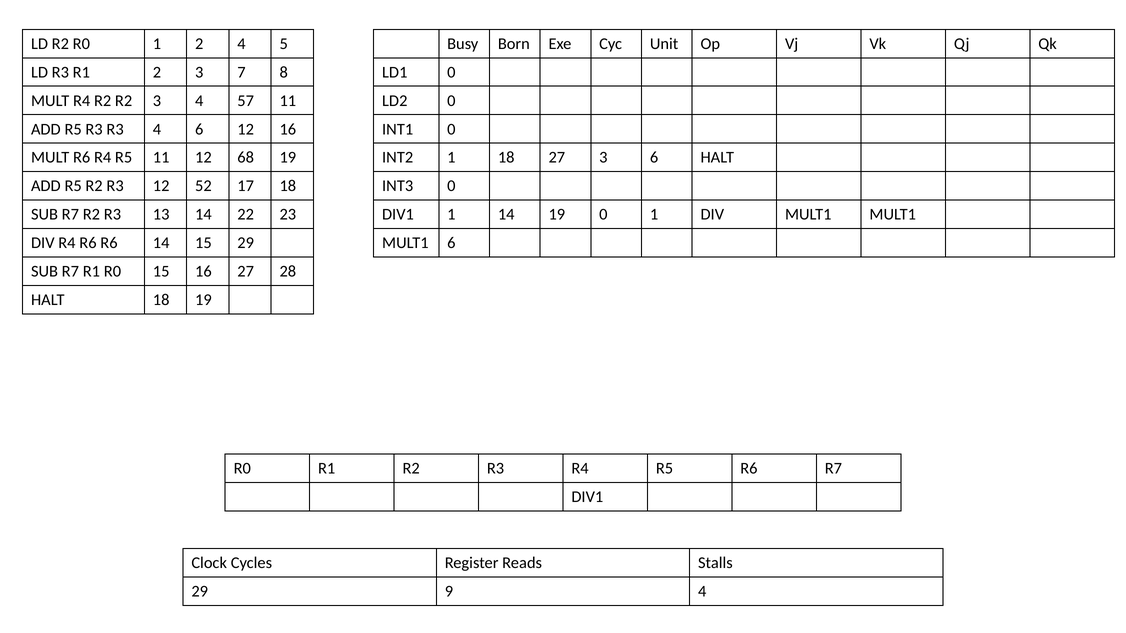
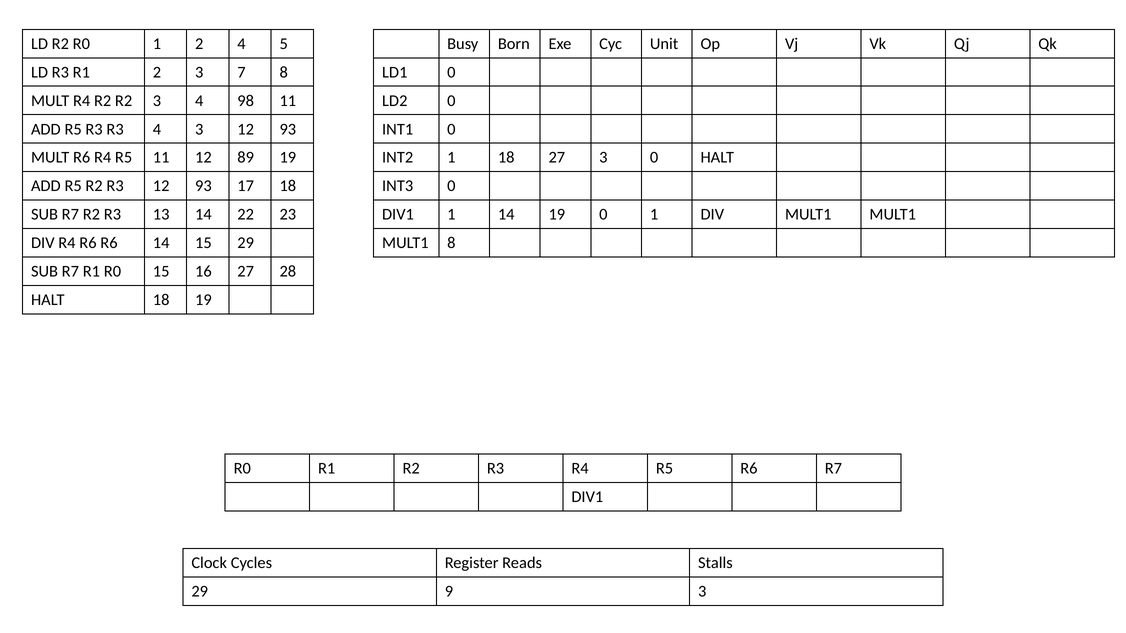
57: 57 -> 98 (246, 101)
4 6: 6 -> 3 (199, 129)
16: 16 -> 93 (288, 129)
68: 68 -> 89 (246, 158)
3 6: 6 -> 0 (654, 158)
R3 12 52: 52 -> 93 (203, 186)
MULT1 6: 6 -> 8 (451, 243)
9 4: 4 -> 3 (702, 592)
